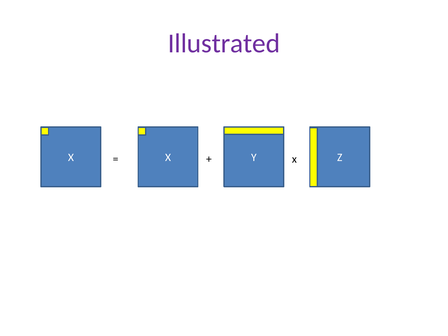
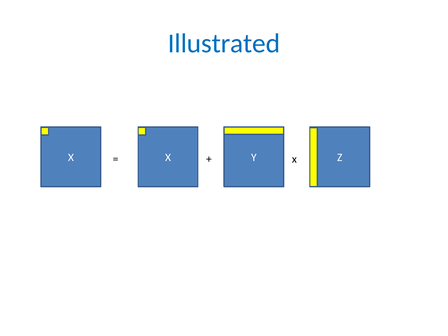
Illustrated colour: purple -> blue (224, 43)
